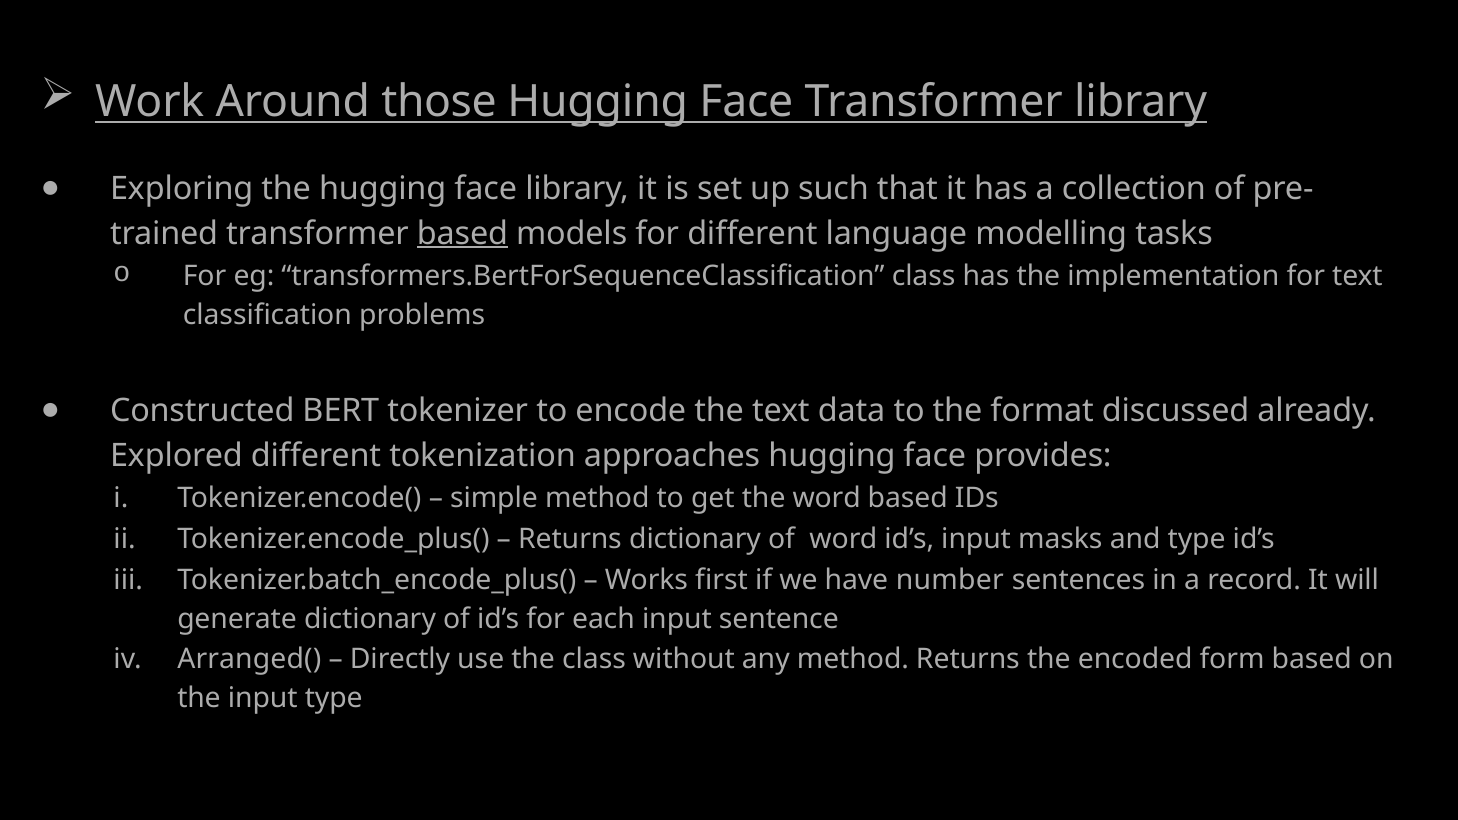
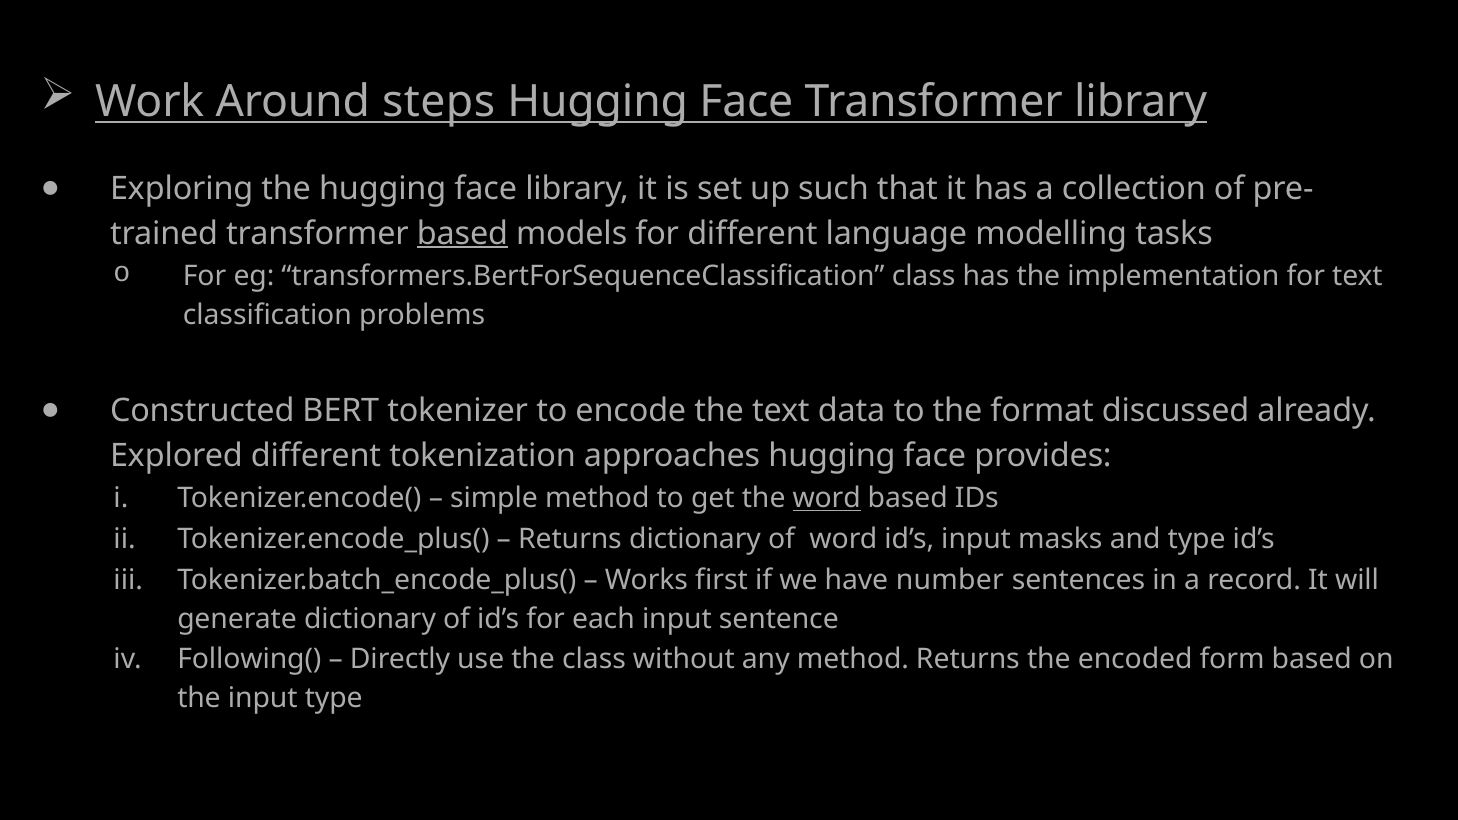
those: those -> steps (439, 102)
word underline: none -> present (827, 498)
Arranged(: Arranged( -> Following( (249, 660)
